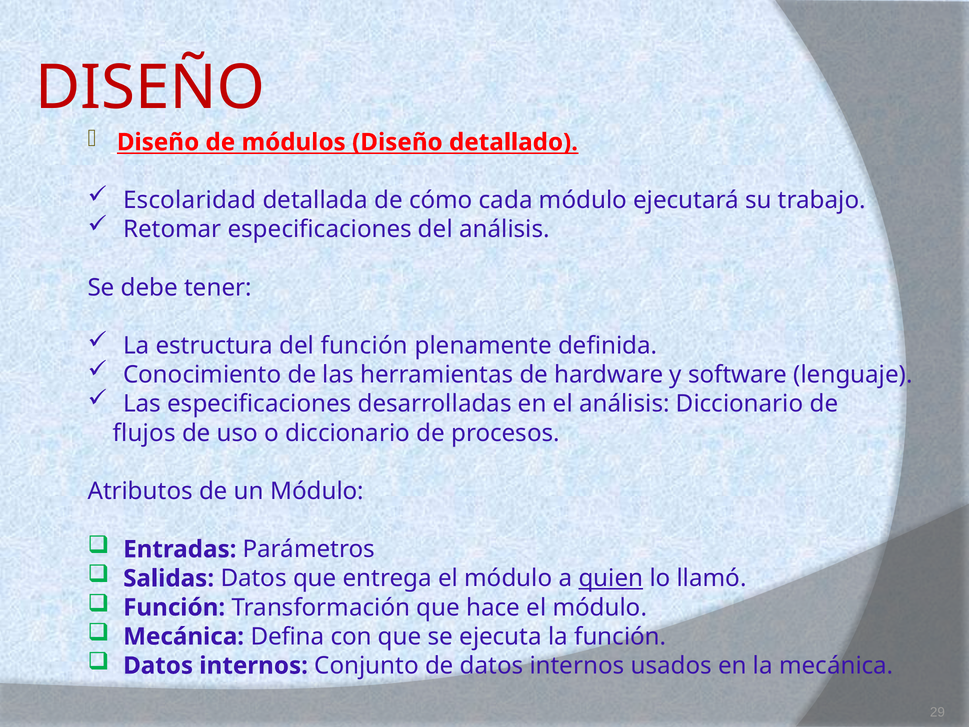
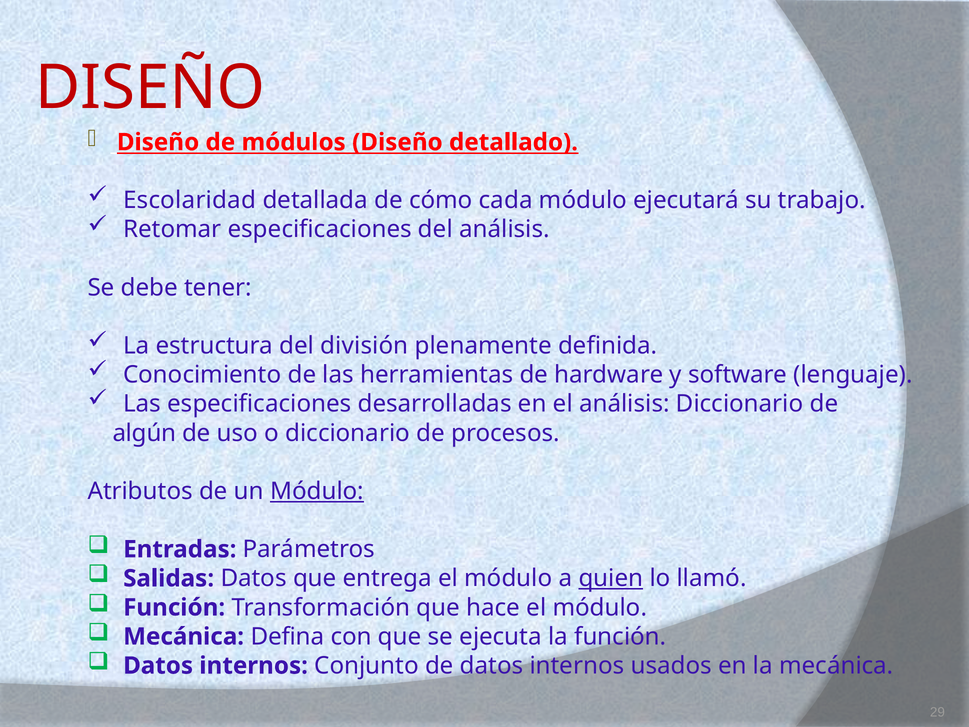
del función: función -> división (364, 346)
flujos: flujos -> algún (144, 433)
Módulo underline: none -> present (317, 491)
